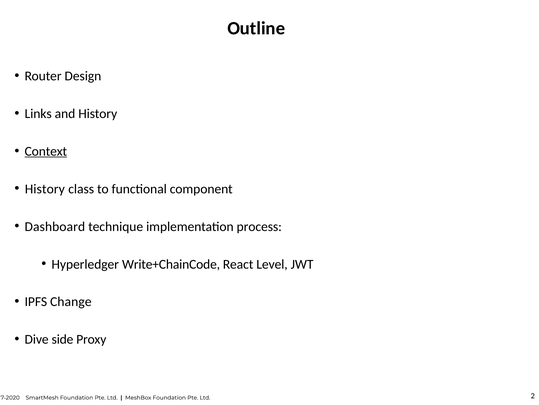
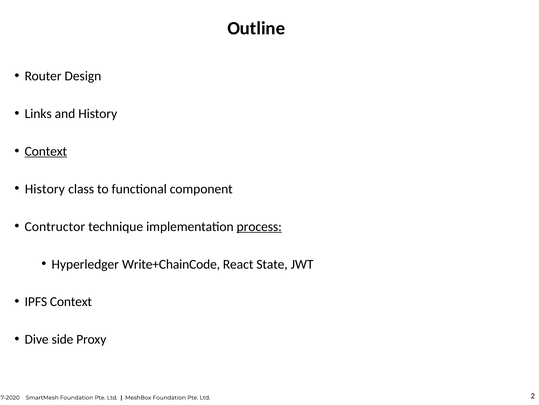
Dashboard: Dashboard -> Contructor (55, 226)
process underline: none -> present (259, 226)
Level: Level -> State (272, 264)
IPFS Change: Change -> Context (71, 301)
